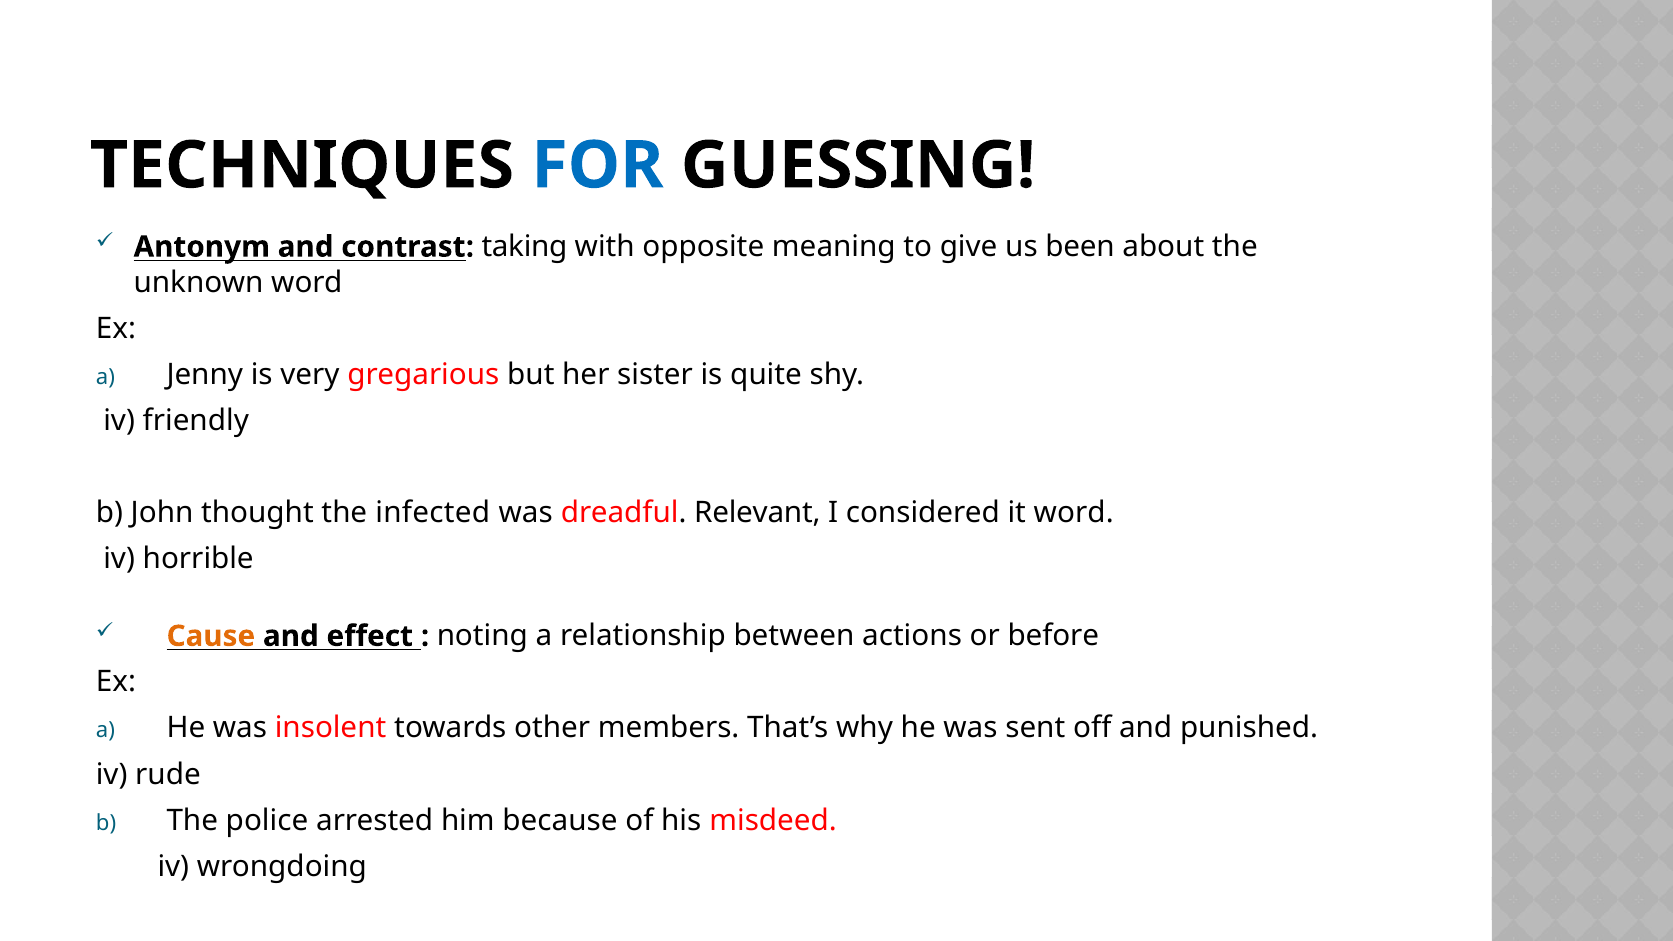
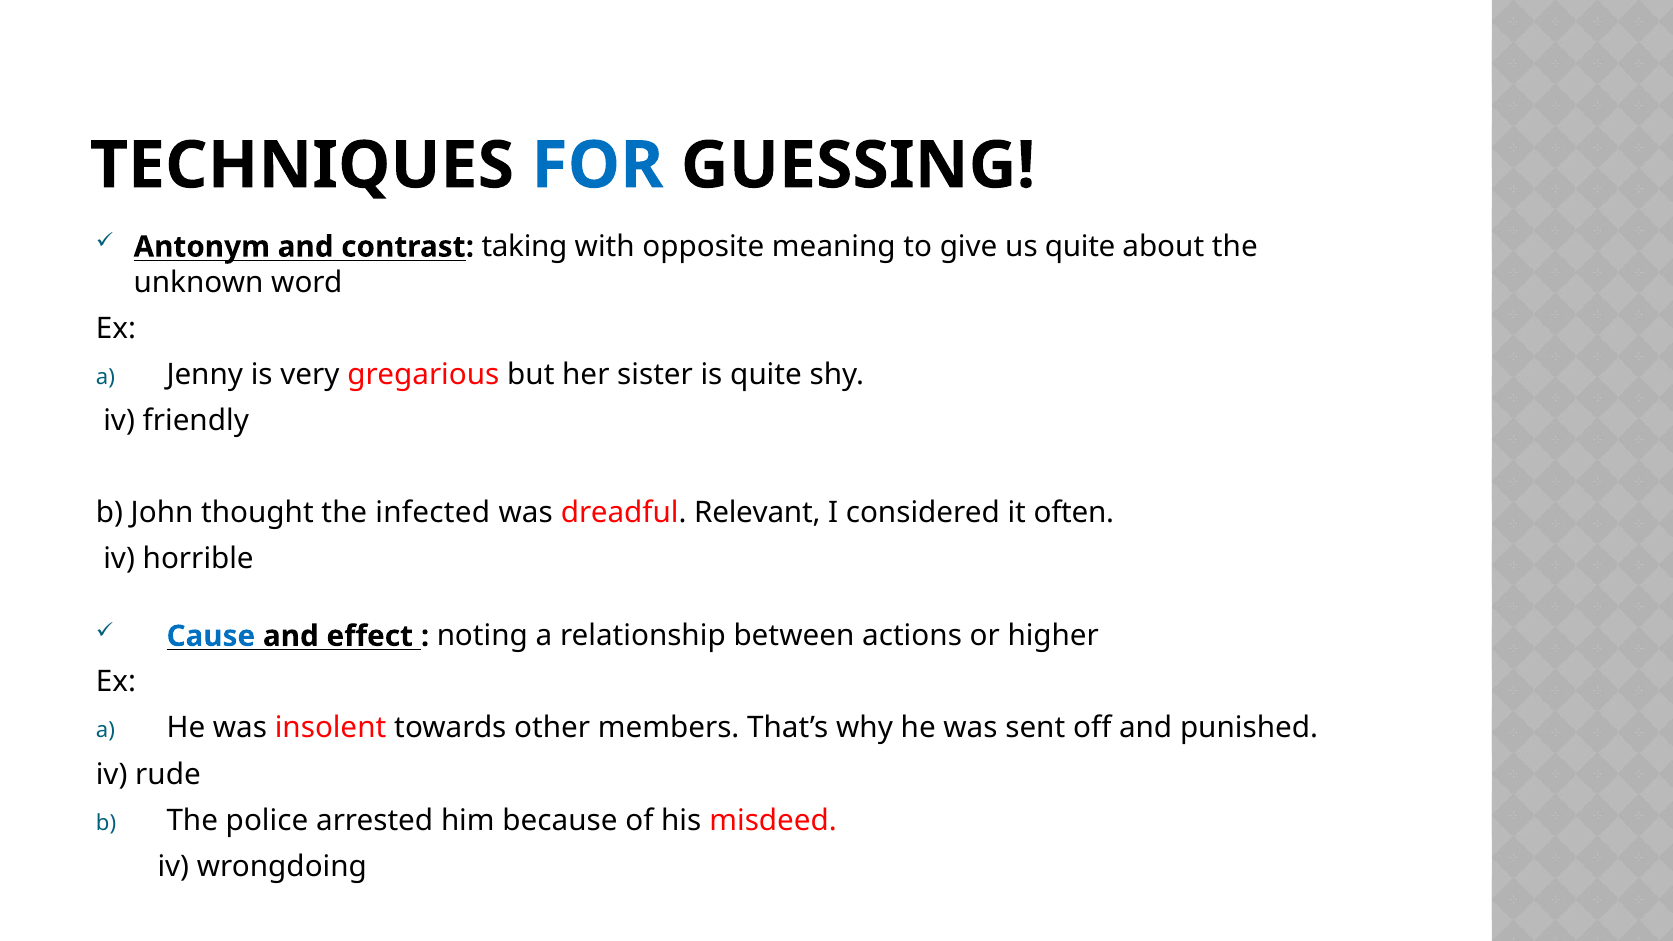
us been: been -> quite (1080, 247)
it word: word -> often (1074, 513)
Cause colour: orange -> blue (211, 636)
before: before -> higher (1053, 636)
